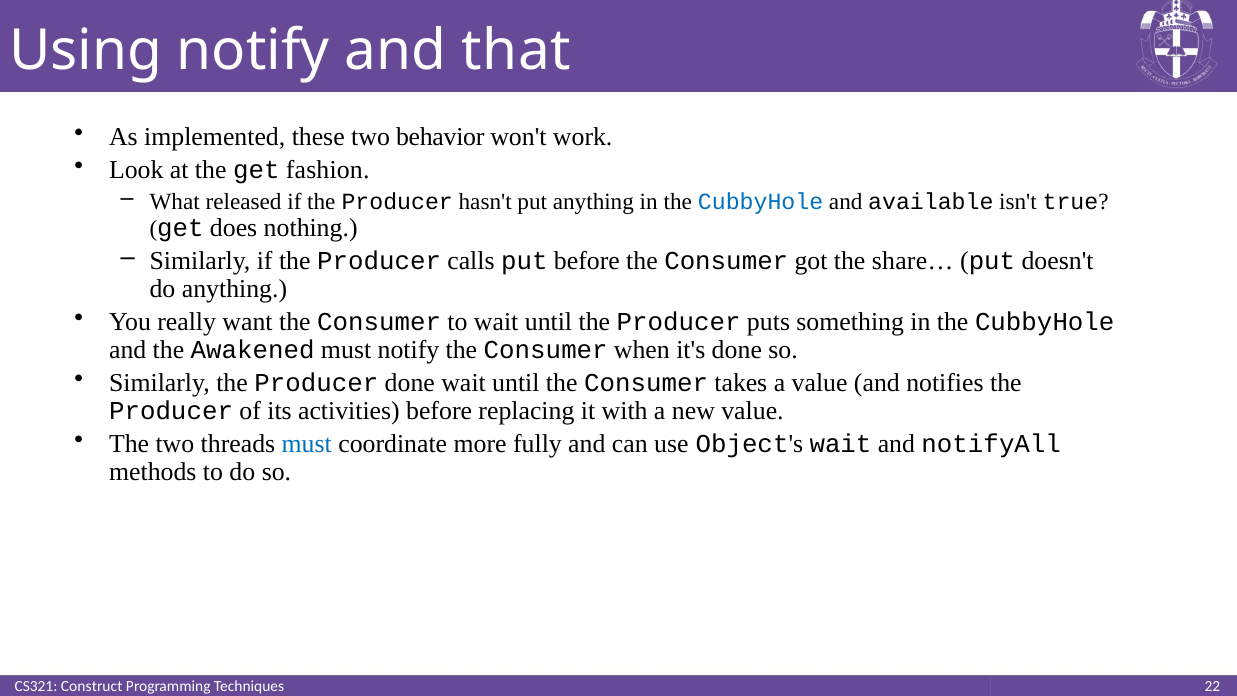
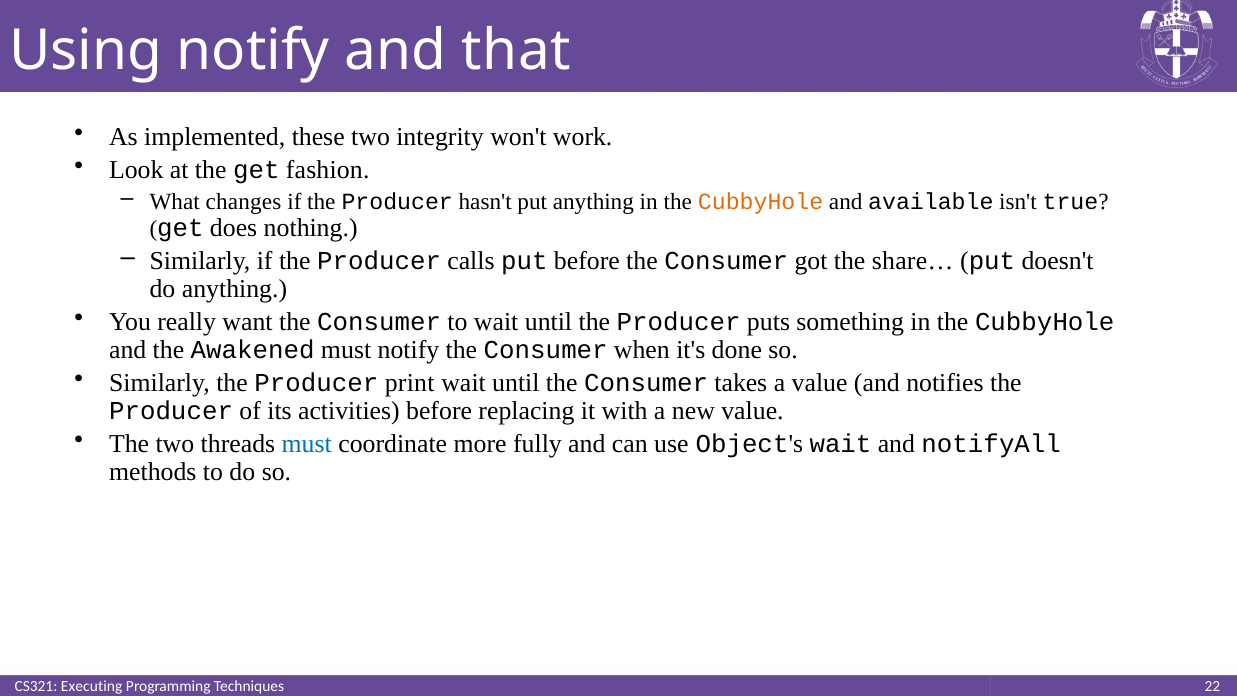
behavior: behavior -> integrity (440, 137)
released: released -> changes (243, 202)
CubbyHole colour: blue -> orange (761, 202)
Producer done: done -> print (410, 383)
Construct: Construct -> Executing (92, 686)
